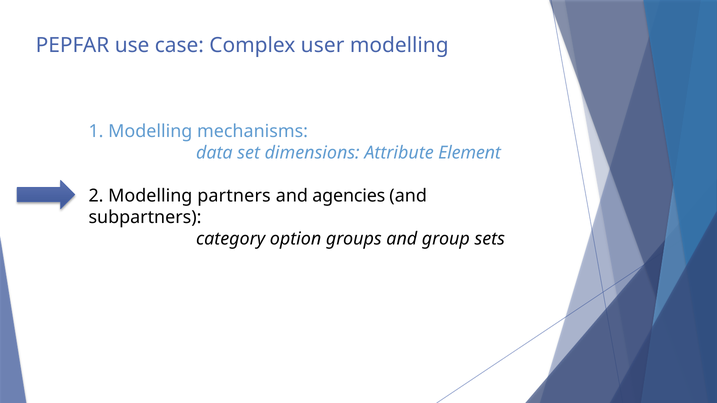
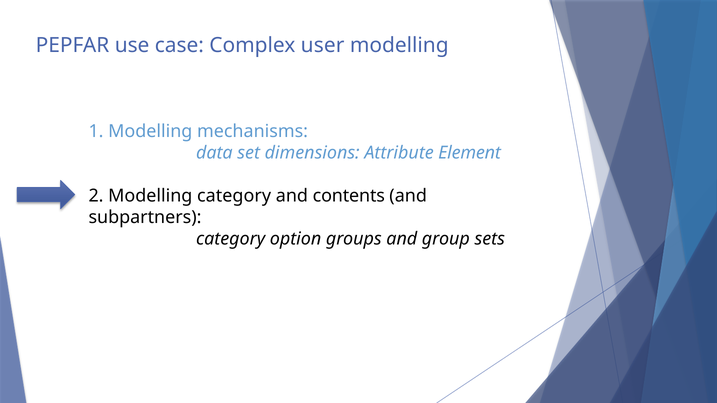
Modelling partners: partners -> category (234, 196)
agencies: agencies -> contents (349, 196)
